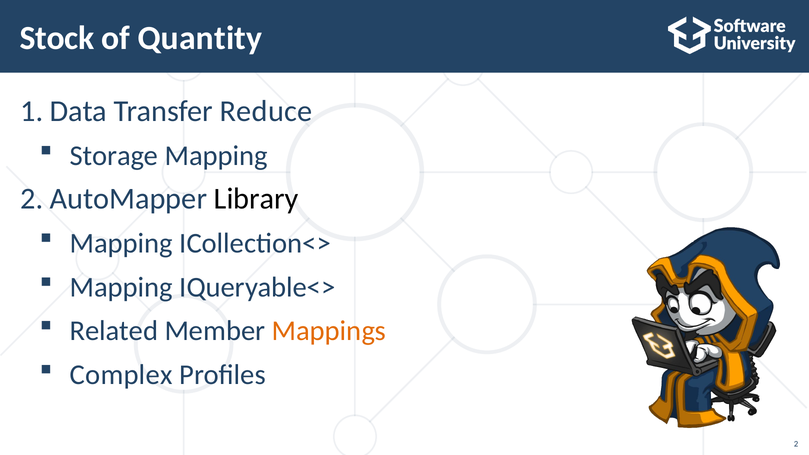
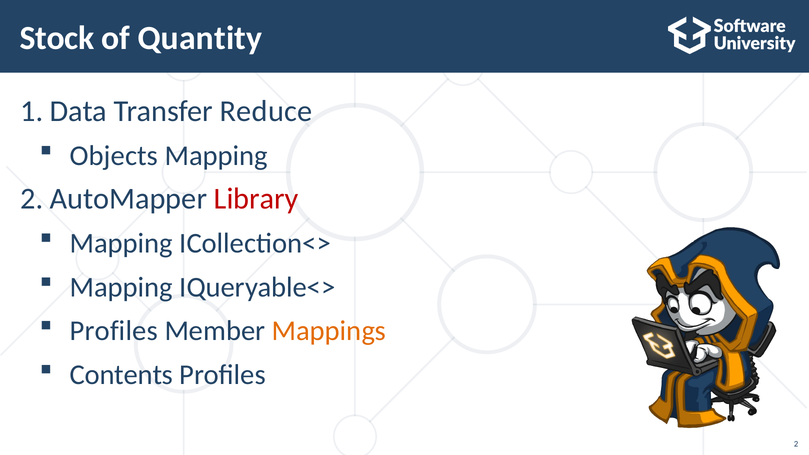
Storage: Storage -> Objects (114, 156)
Library colour: black -> red (256, 199)
Related: Related -> Profiles (114, 331)
Complex: Complex -> Contents (121, 375)
